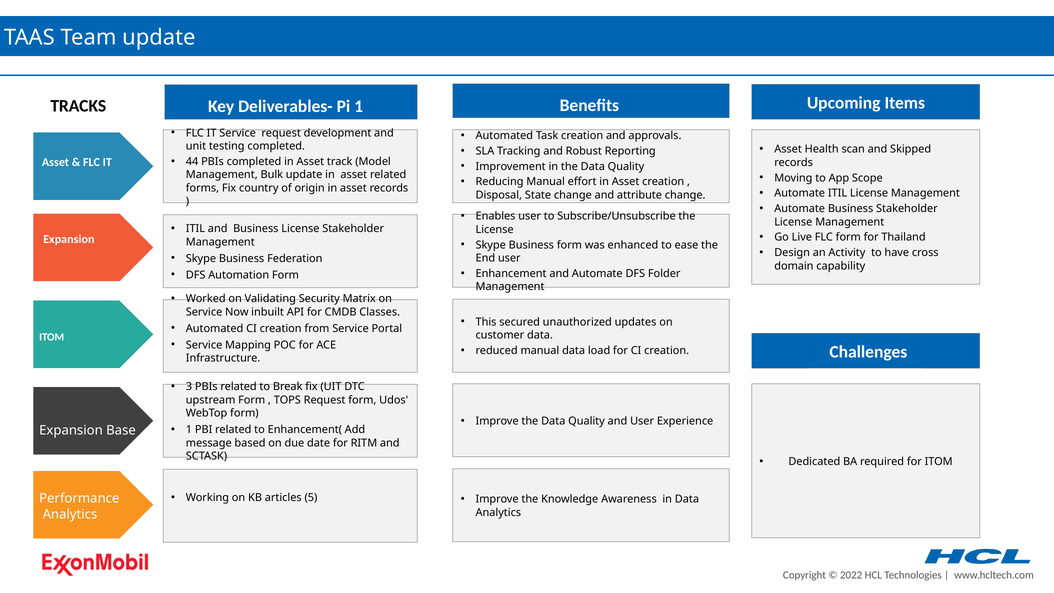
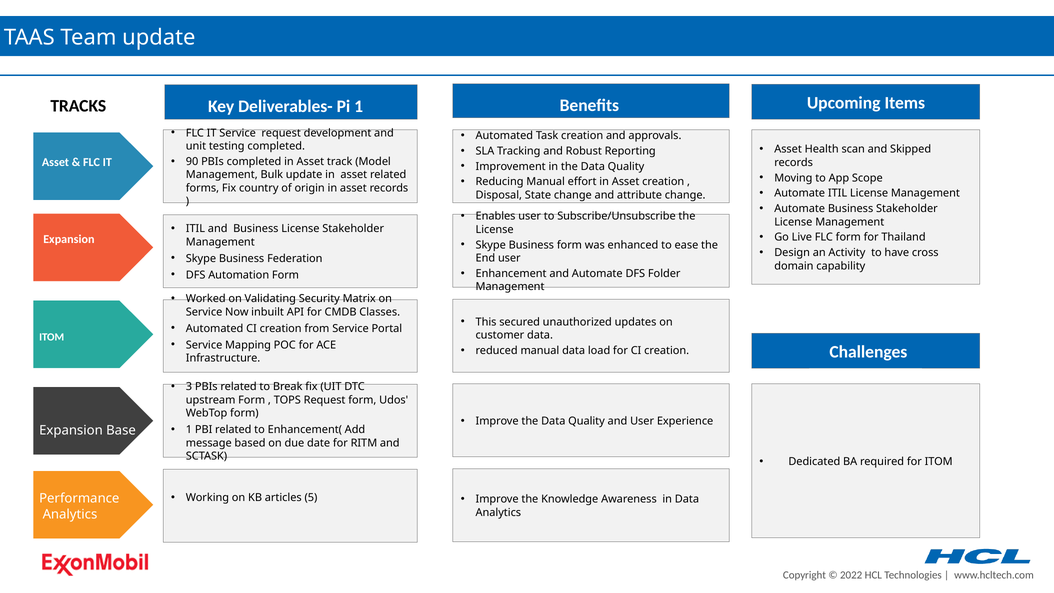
44: 44 -> 90 (192, 162)
